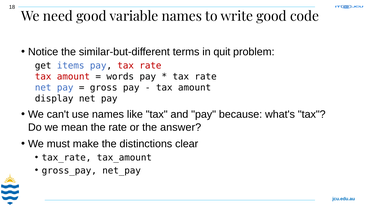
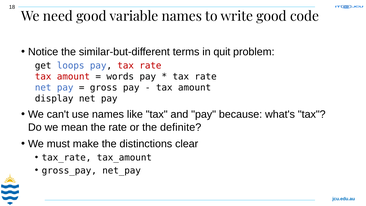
items: items -> loops (71, 66)
answer: answer -> definite (181, 127)
